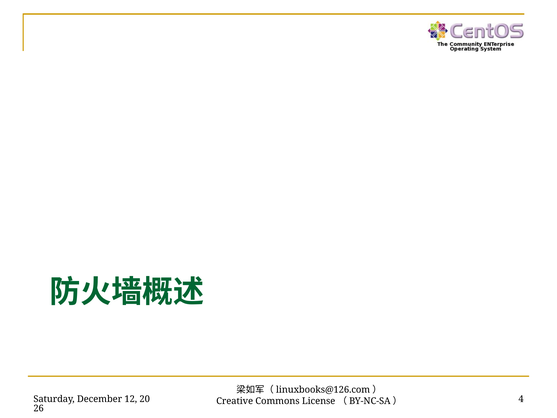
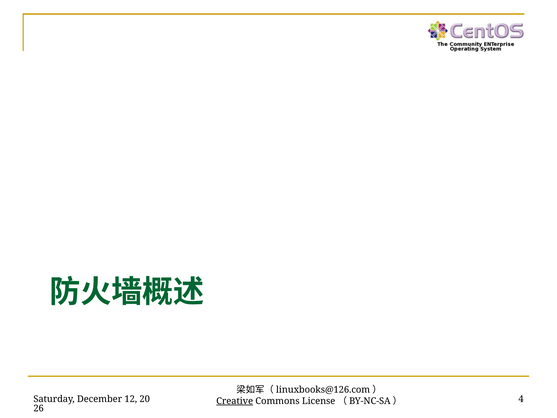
Creative underline: none -> present (235, 401)
